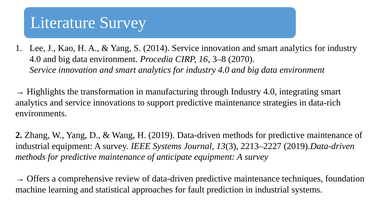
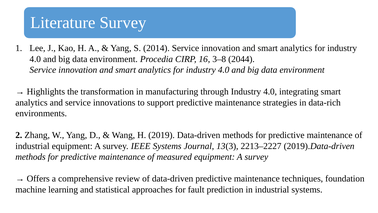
2070: 2070 -> 2044 (241, 59)
anticipate: anticipate -> measured (174, 157)
